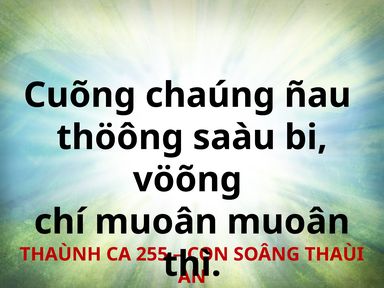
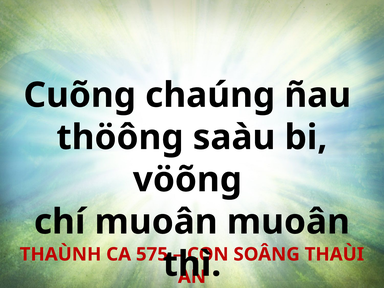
255: 255 -> 575 (152, 254)
